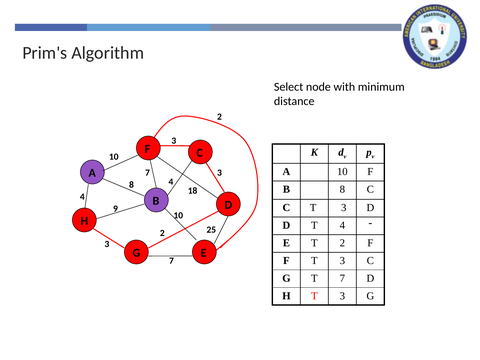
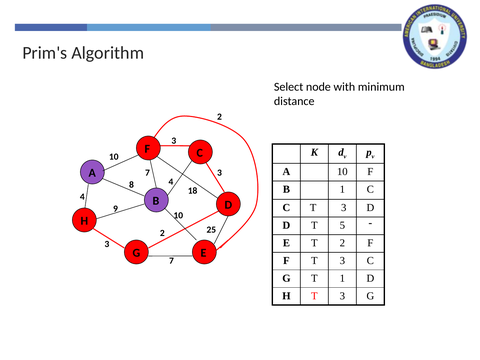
B 8: 8 -> 1 (342, 189)
T 4: 4 -> 5 (342, 225)
T 7: 7 -> 1 (342, 278)
